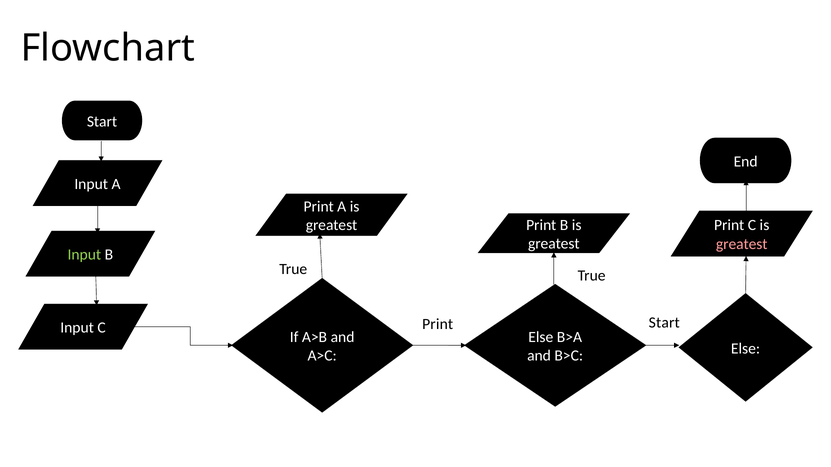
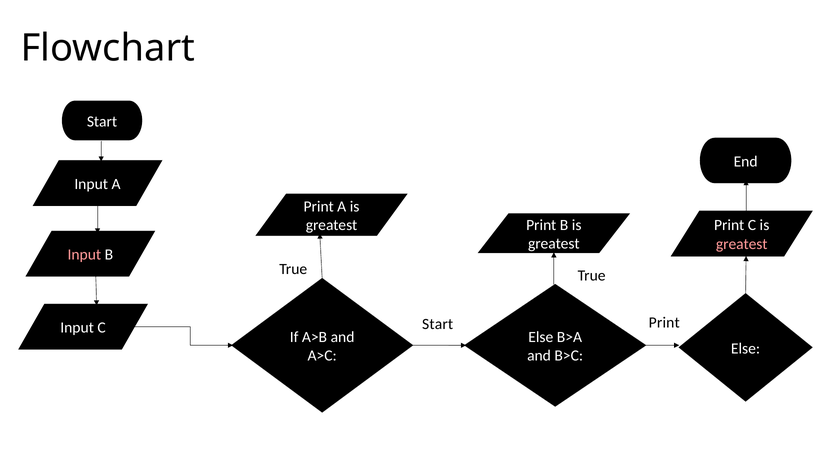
Input colour: light green -> pink (84, 255)
Start: Start -> Print (664, 323)
Print: Print -> Start (438, 325)
